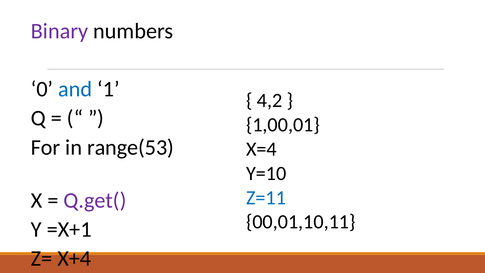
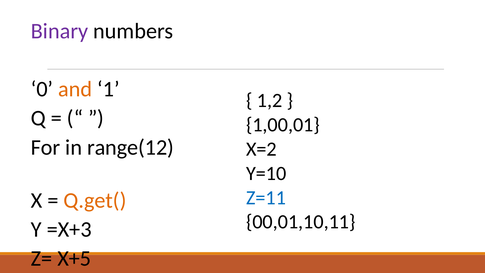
and colour: blue -> orange (75, 89)
4,2: 4,2 -> 1,2 (270, 101)
range(53: range(53 -> range(12 (131, 147)
X=4: X=4 -> X=2 (261, 149)
Q.get( colour: purple -> orange (95, 200)
=X+1: =X+1 -> =X+3 (69, 229)
X+4: X+4 -> X+5 (74, 258)
